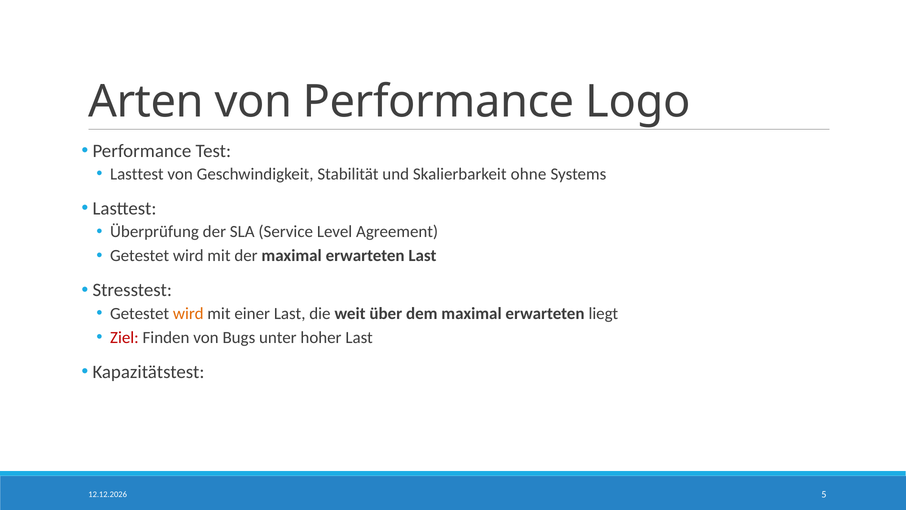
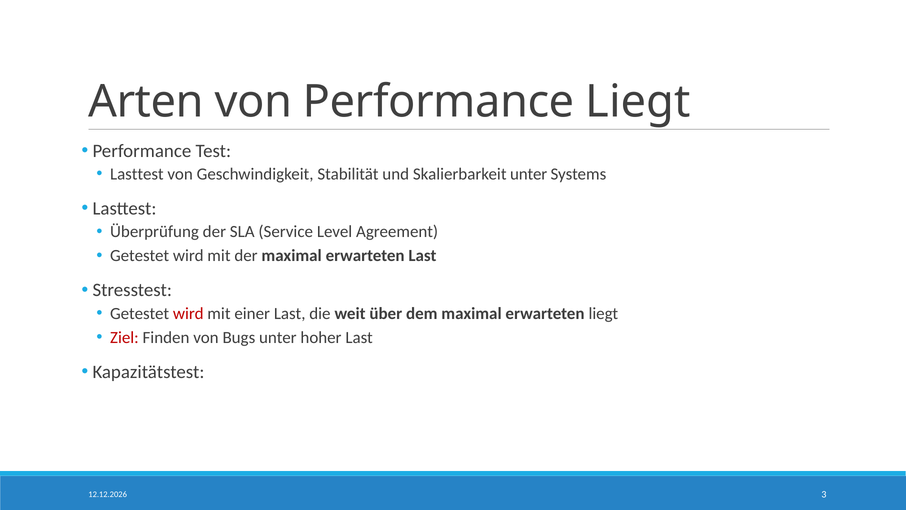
Performance Logo: Logo -> Liegt (638, 102)
Skalierbarkeit ohne: ohne -> unter (529, 174)
wird colour: orange -> red (188, 313)
5: 5 -> 3 (824, 494)
